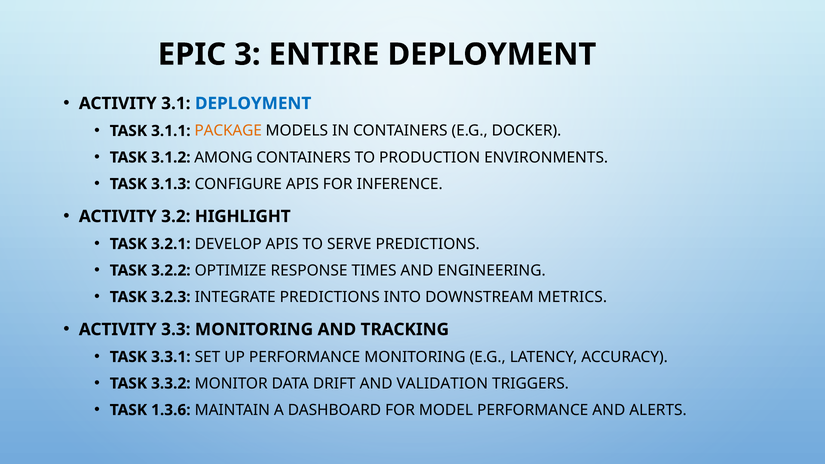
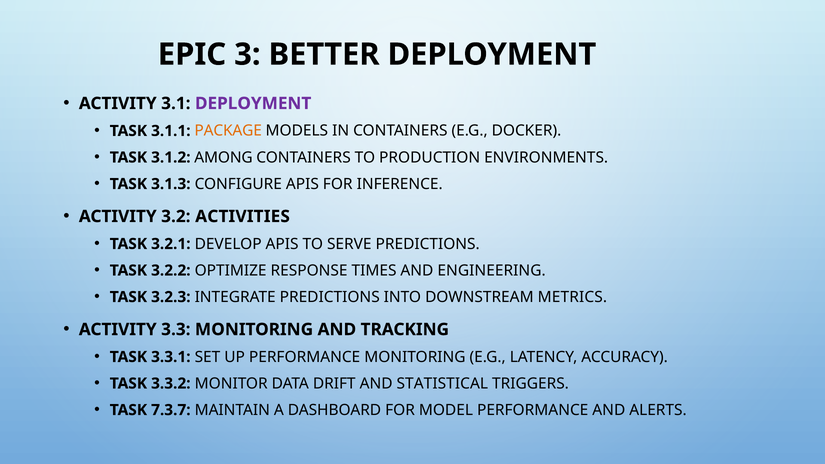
ENTIRE: ENTIRE -> BETTER (324, 54)
DEPLOYMENT colour: blue -> purple (253, 103)
HIGHLIGHT: HIGHLIGHT -> ACTIVITIES (243, 216)
VALIDATION: VALIDATION -> STATISTICAL (442, 384)
1.3.6: 1.3.6 -> 7.3.7 (171, 410)
